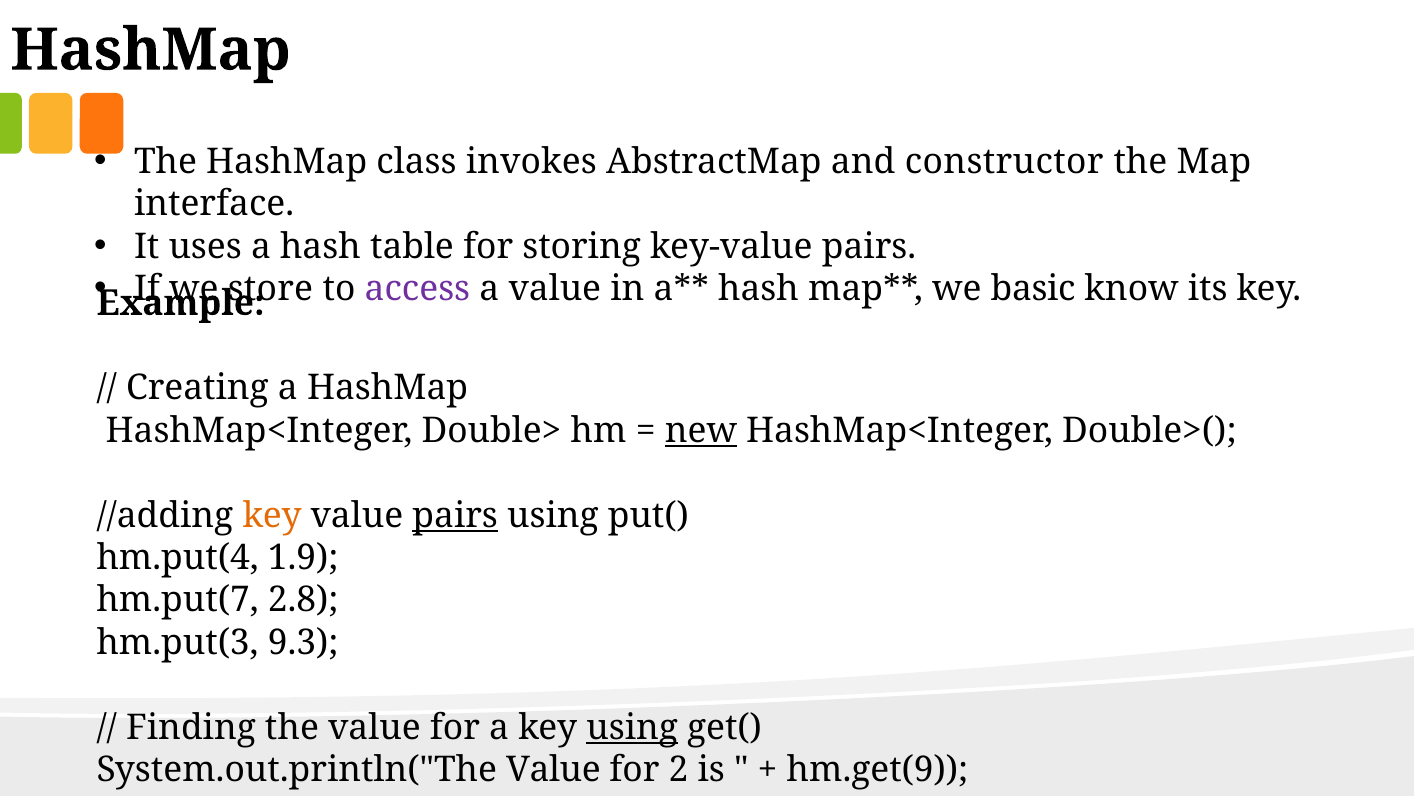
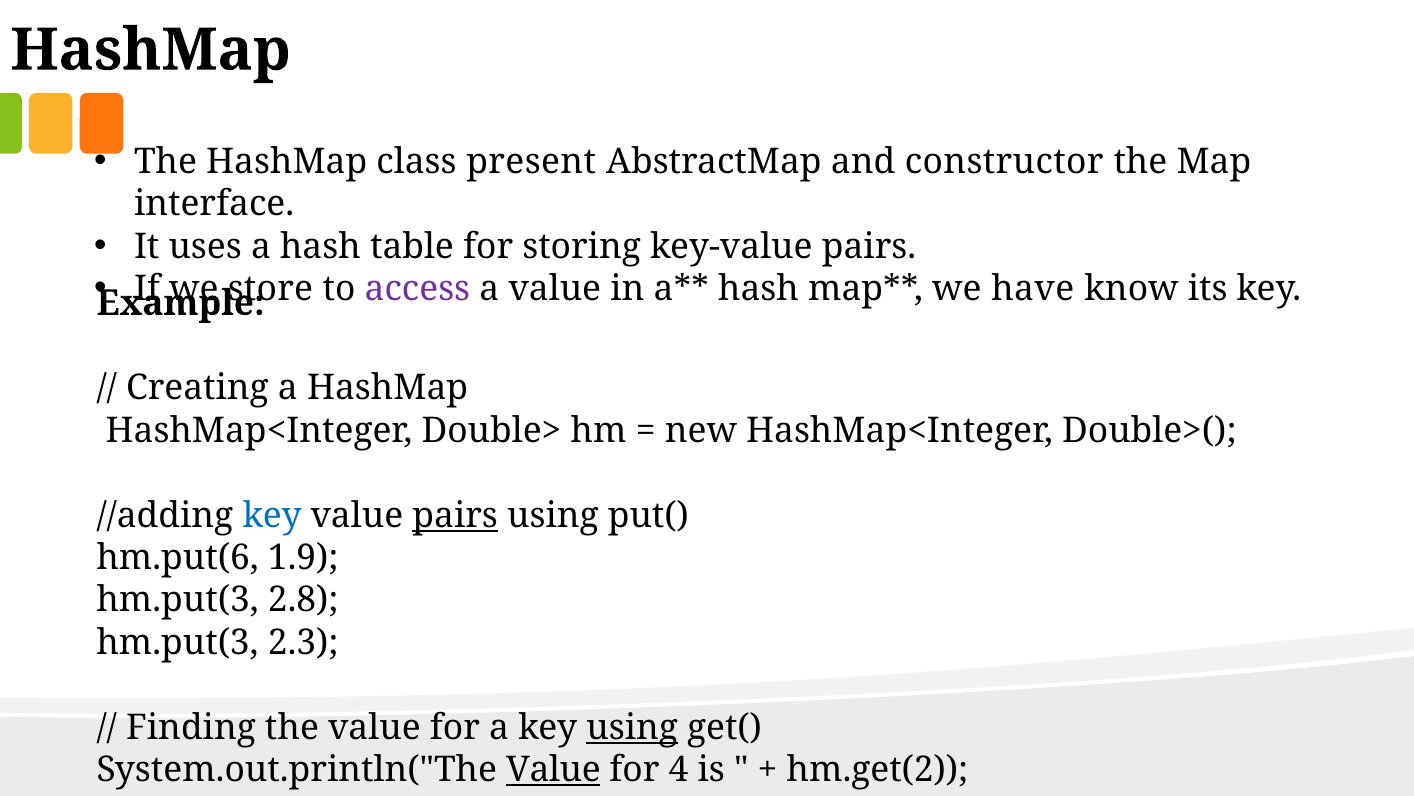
invokes: invokes -> present (531, 161)
basic: basic -> have (1033, 289)
new underline: present -> none (701, 430)
key colour: orange -> blue (272, 515)
hm.put(4: hm.put(4 -> hm.put(6 (178, 558)
hm.put(7: hm.put(7 -> hm.put(3 (178, 600)
9.3: 9.3 -> 2.3 (303, 642)
Value underline: none -> present (553, 770)
2: 2 -> 4 (679, 770)
hm.get(9: hm.get(9 -> hm.get(2 (877, 770)
